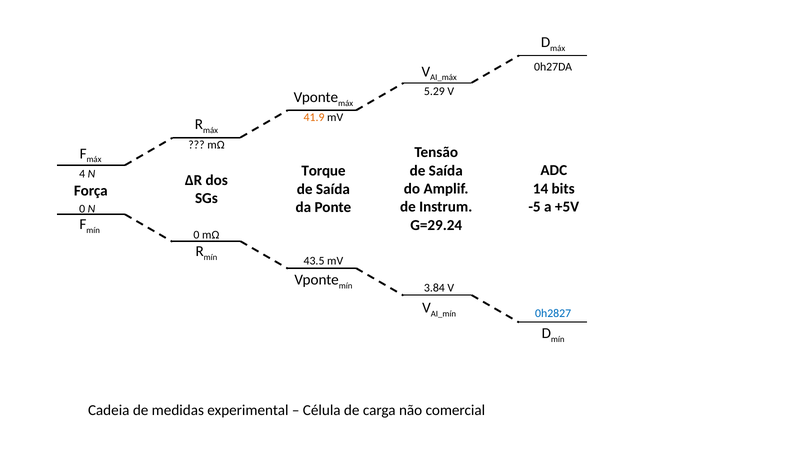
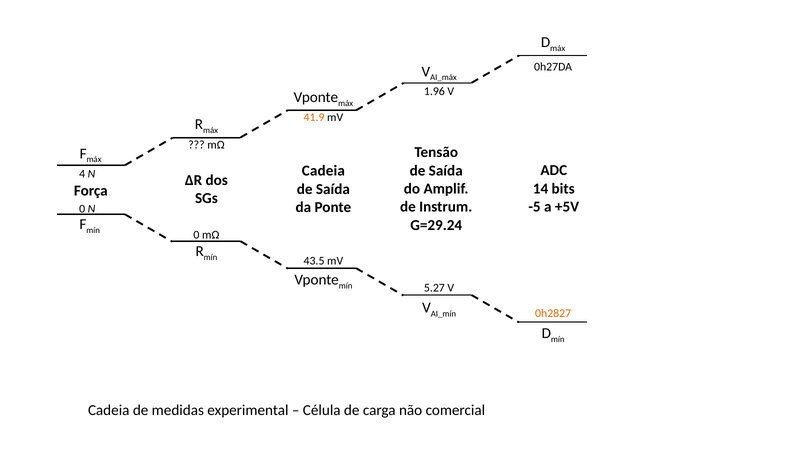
5.29: 5.29 -> 1.96 (434, 92)
Torque: Torque -> Cadeia (323, 171)
3.84: 3.84 -> 5.27 (434, 288)
0h2827 colour: blue -> orange (553, 314)
